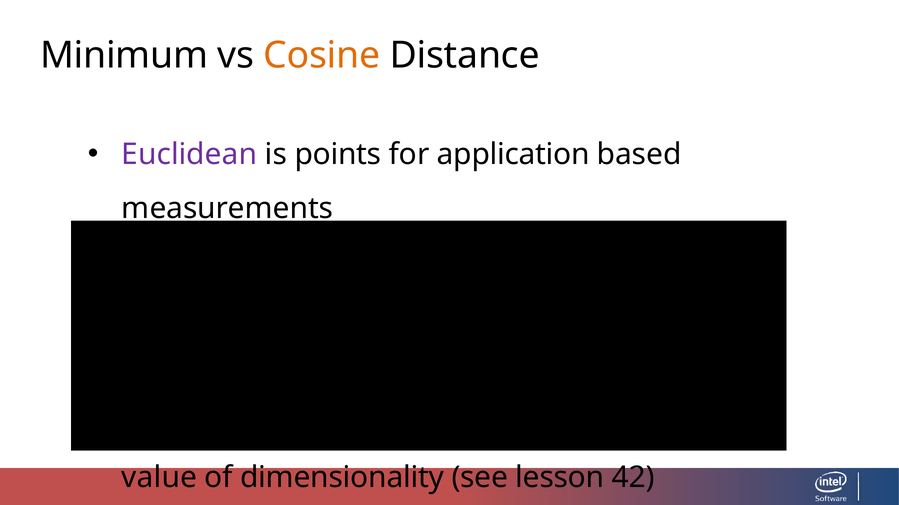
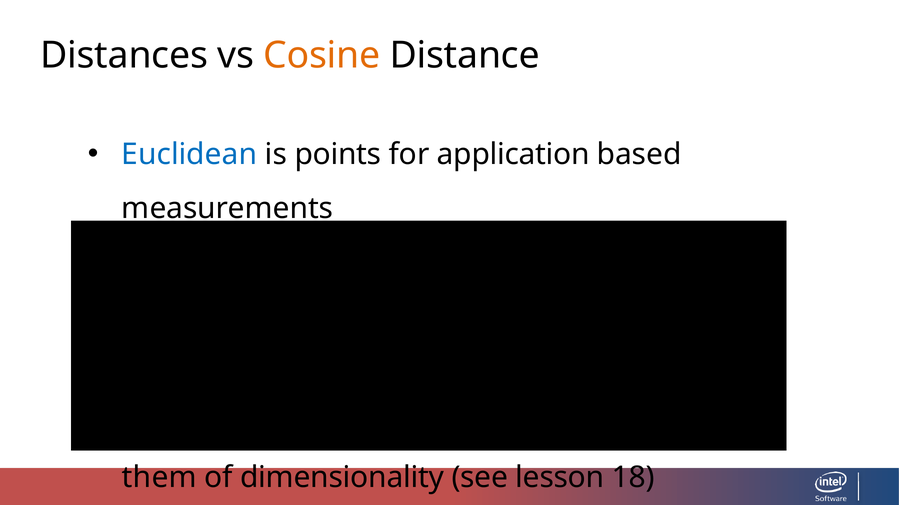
Minimum: Minimum -> Distances (124, 55)
Euclidean colour: purple -> blue (189, 155)
value: value -> them (159, 478)
42: 42 -> 18 (633, 478)
